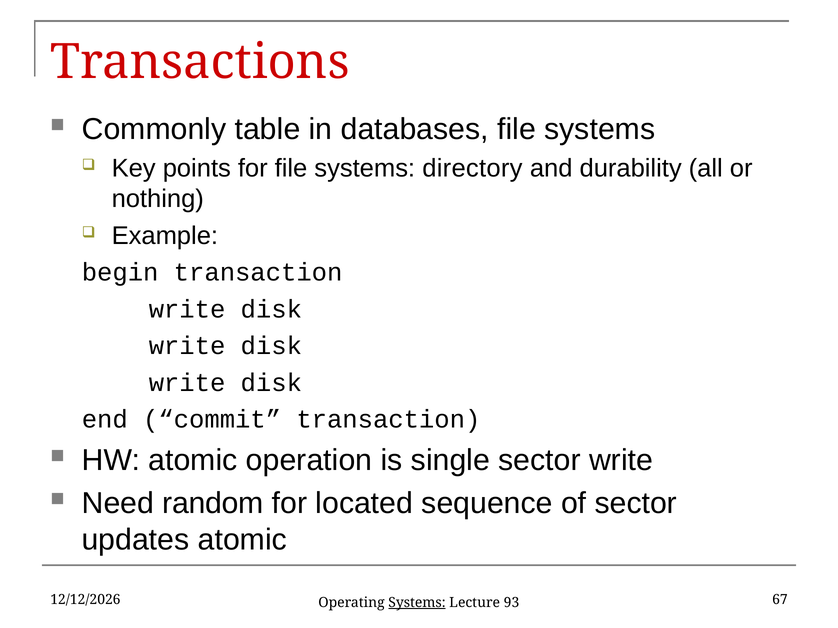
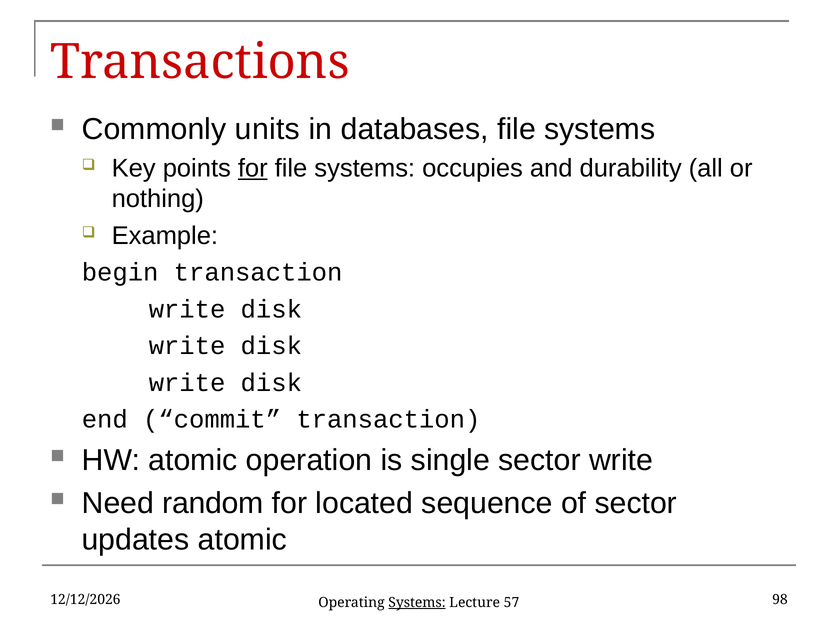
table: table -> units (267, 129)
for underline: none -> present (253, 168)
directory: directory -> occupies (473, 168)
67: 67 -> 98 (780, 600)
93: 93 -> 57 (512, 603)
